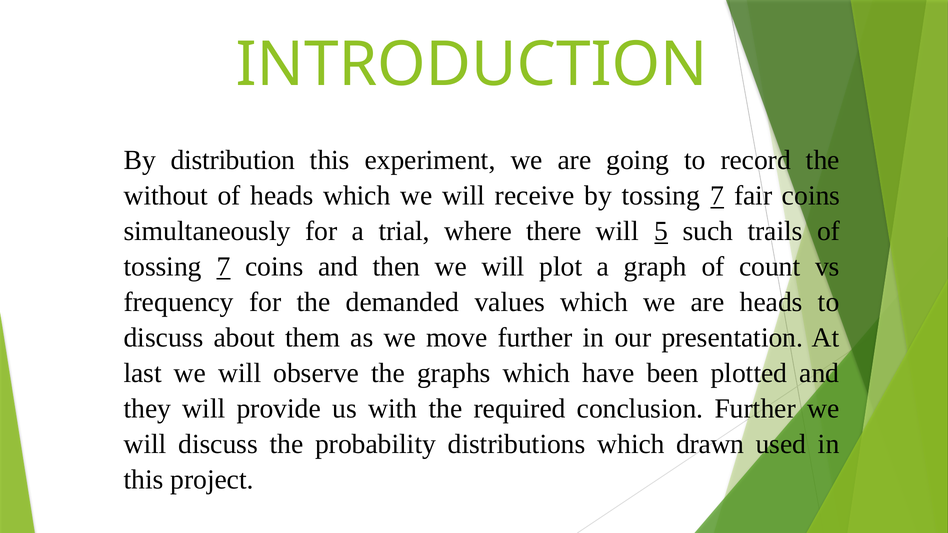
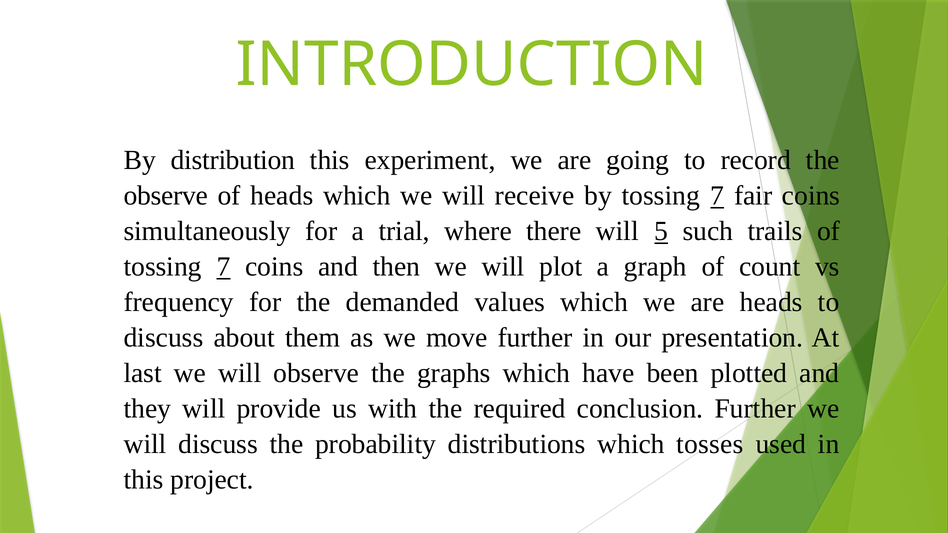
without: without -> observe (166, 195)
drawn: drawn -> tosses (710, 444)
